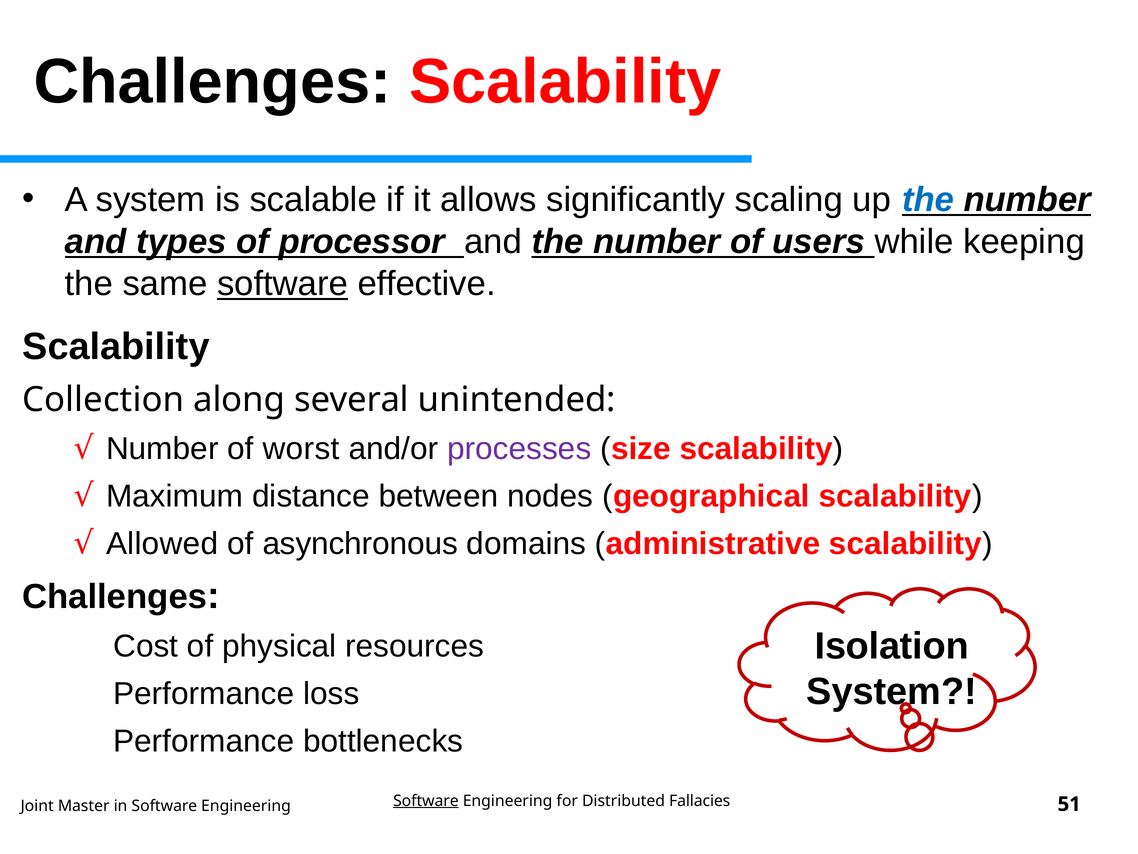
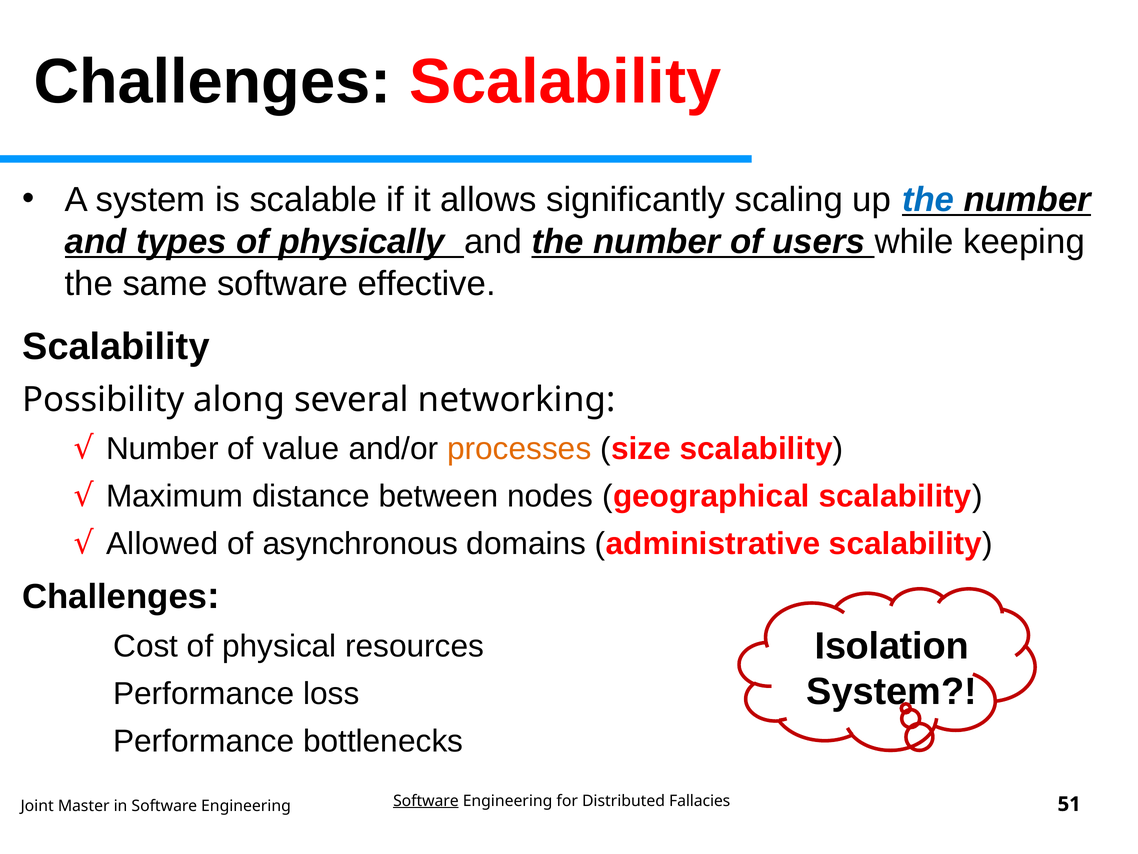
processor: processor -> physically (362, 242)
software underline: present -> none (283, 284)
Collection: Collection -> Possibility (103, 399)
unintended: unintended -> networking (517, 399)
worst: worst -> value (301, 449)
processes colour: purple -> orange (519, 449)
